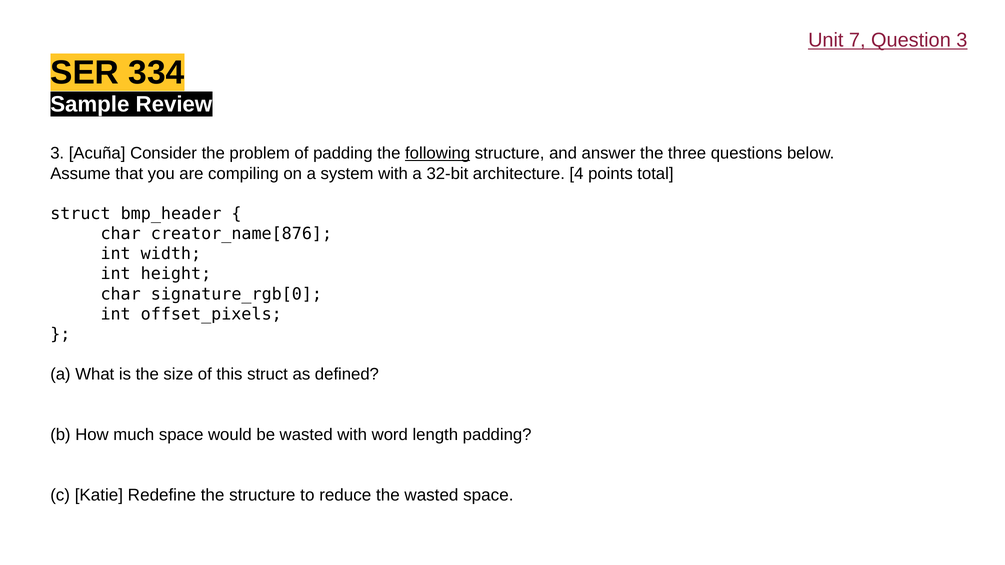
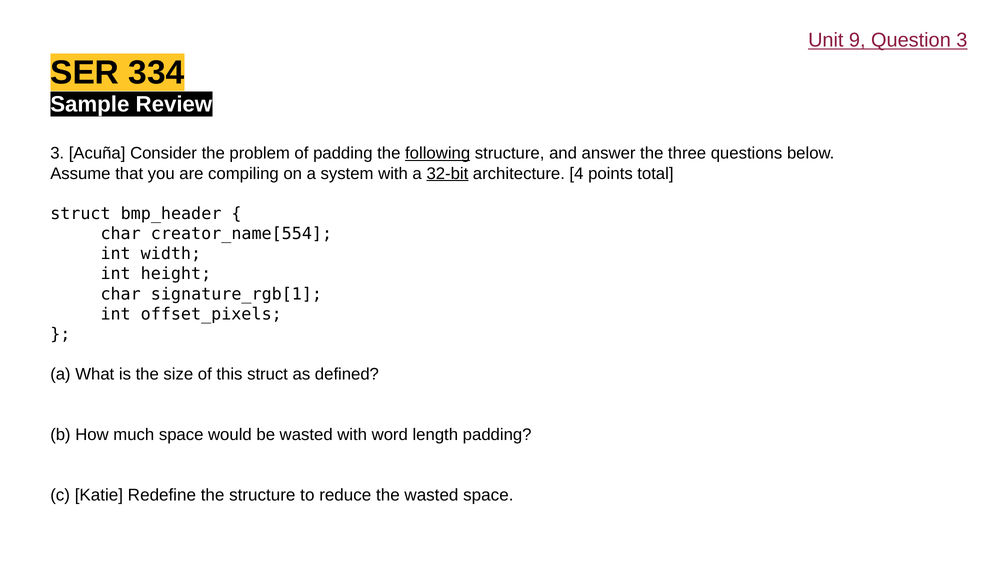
7: 7 -> 9 (857, 40)
32-bit underline: none -> present (447, 174)
creator_name[876: creator_name[876 -> creator_name[554 (241, 234)
signature_rgb[0: signature_rgb[0 -> signature_rgb[1 (236, 294)
